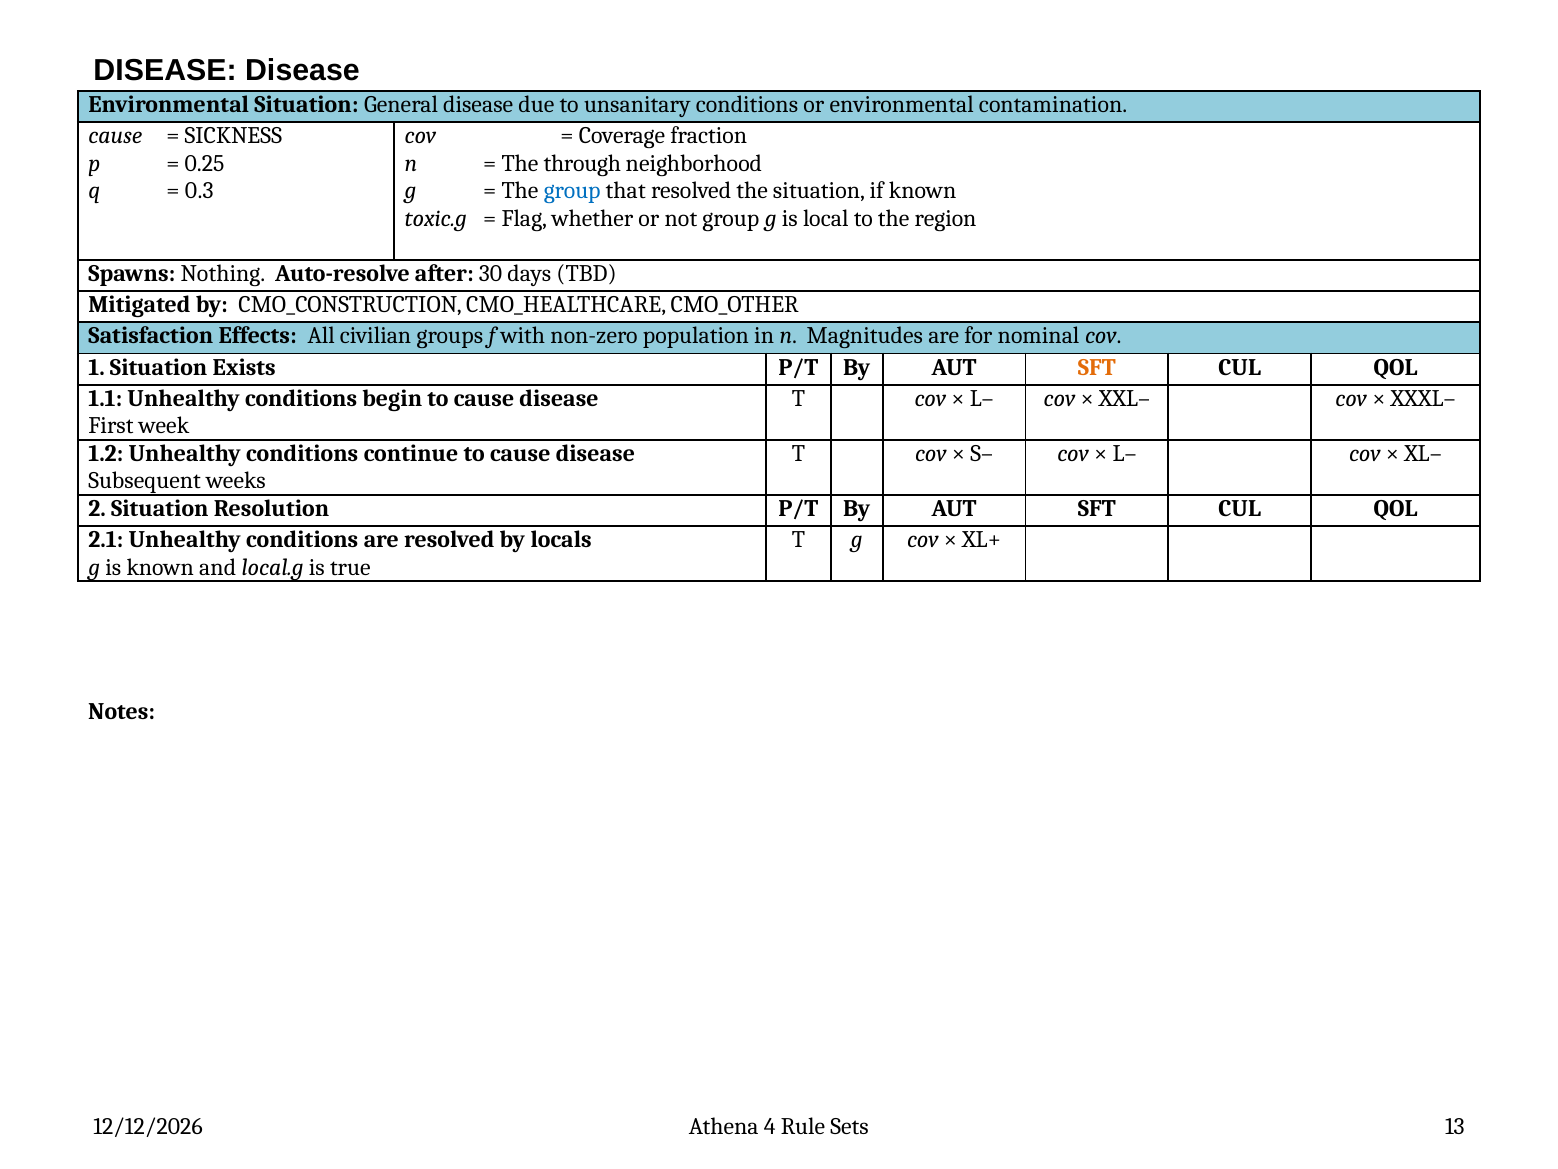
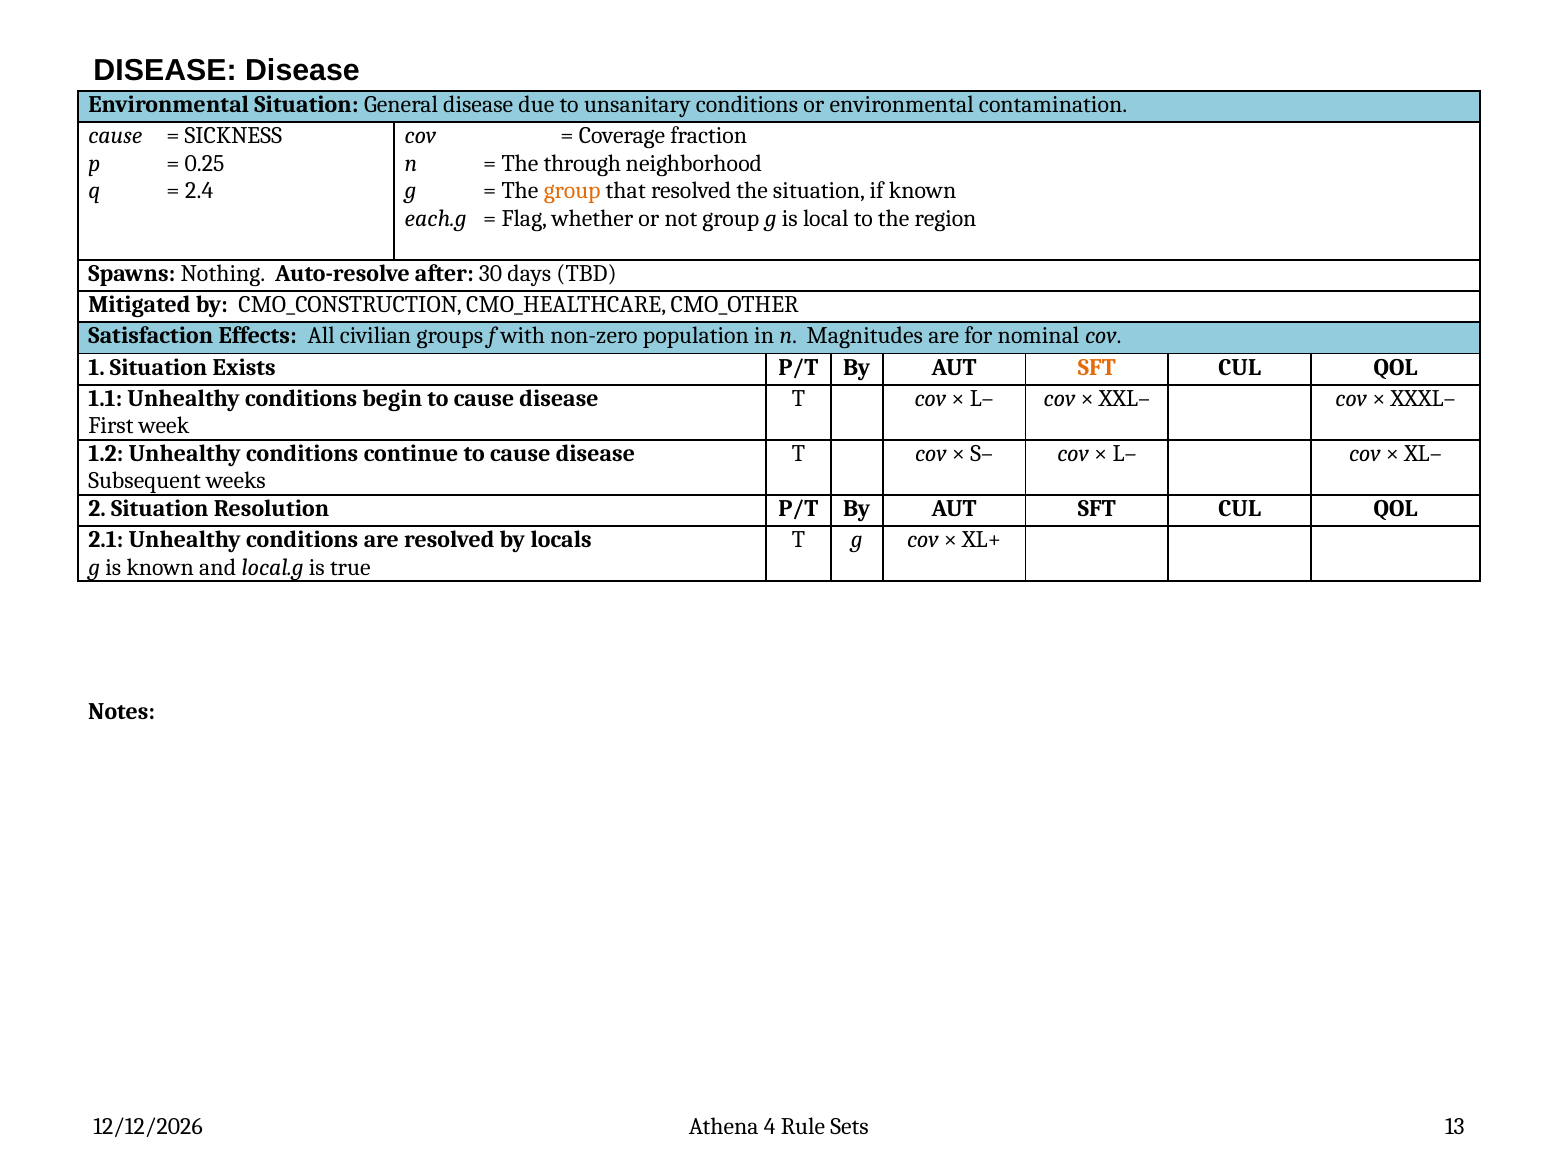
0.3: 0.3 -> 2.4 (199, 191)
group colour: blue -> orange (572, 191)
toxic.g: toxic.g -> each.g (436, 218)
